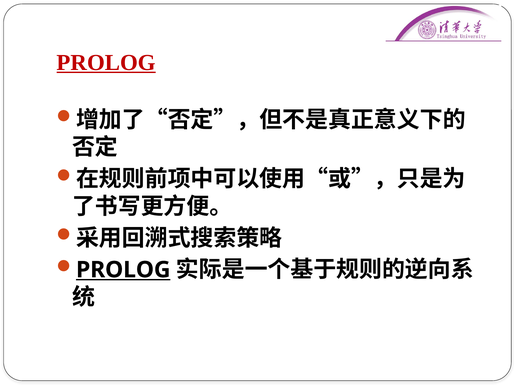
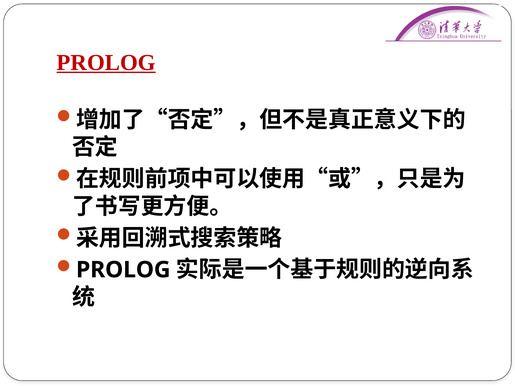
PROLOG underline: present -> none (123, 270)
